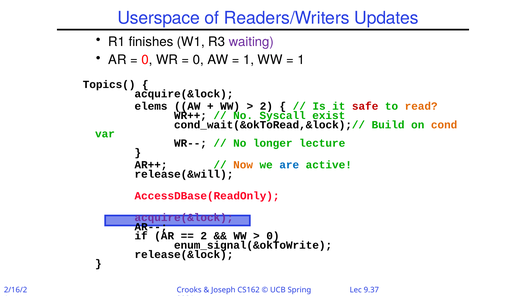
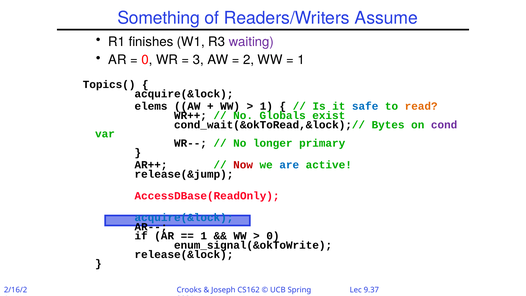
Userspace: Userspace -> Something (159, 18)
Updates: Updates -> Assume (386, 18)
0: 0 -> 3 (198, 60)
1: 1 -> 2 (249, 60)
2: 2 -> 1 (266, 106)
safe colour: red -> blue (365, 106)
Syscall: Syscall -> Globals (283, 115)
Build: Build -> Bytes (388, 125)
cond colour: orange -> purple (444, 125)
lecture: lecture -> primary (322, 143)
Now colour: orange -> red (243, 165)
release(&will: release(&will -> release(&jump (184, 174)
acquire(&lock colour: purple -> blue (184, 217)
2: 2 -> 1 (204, 236)
